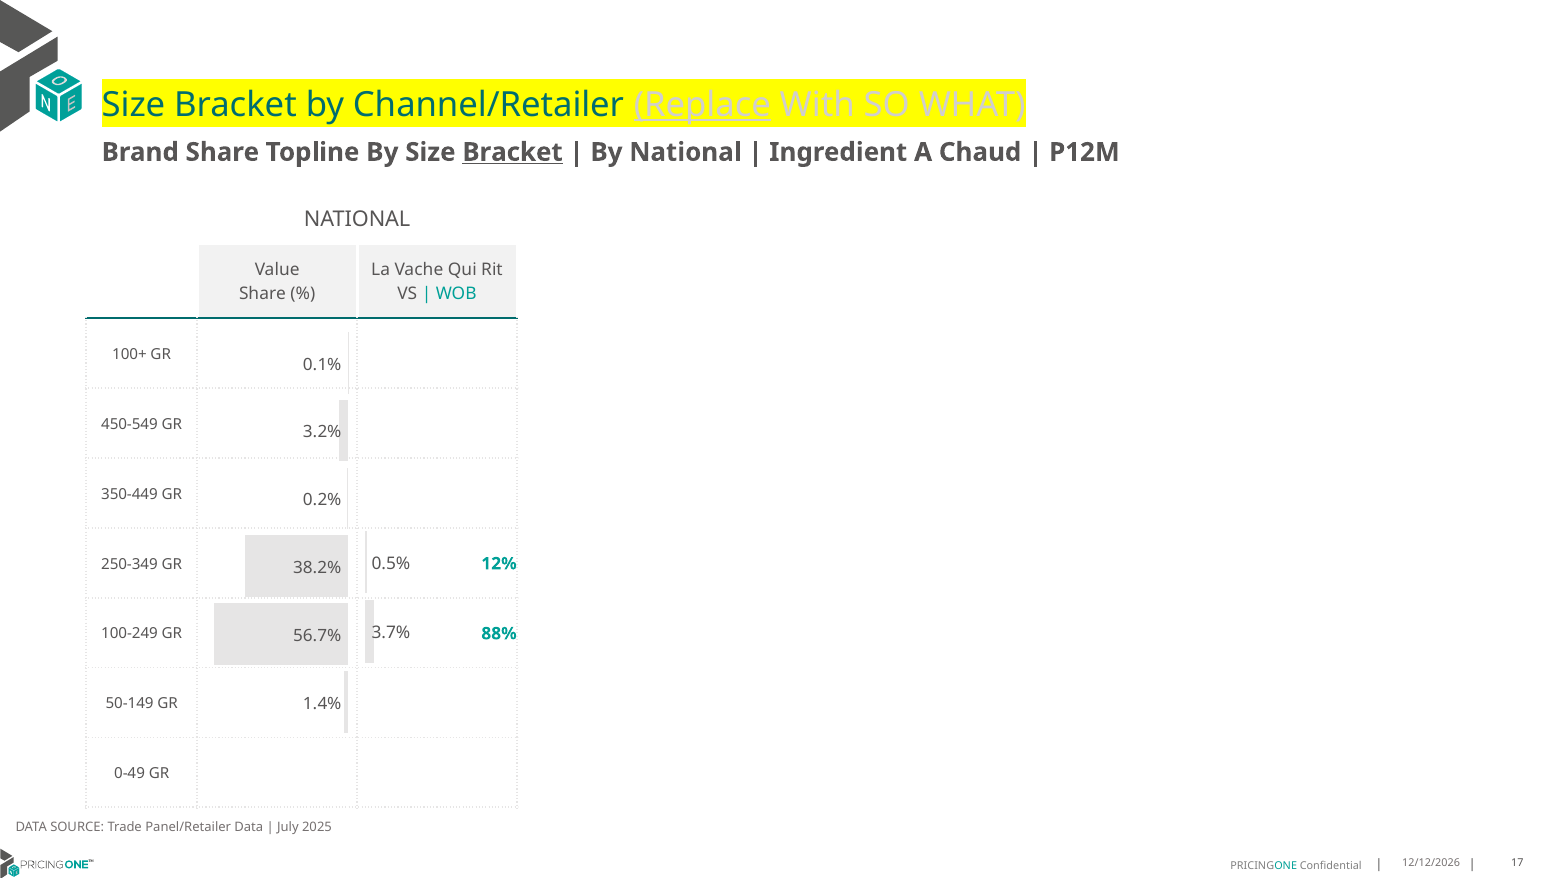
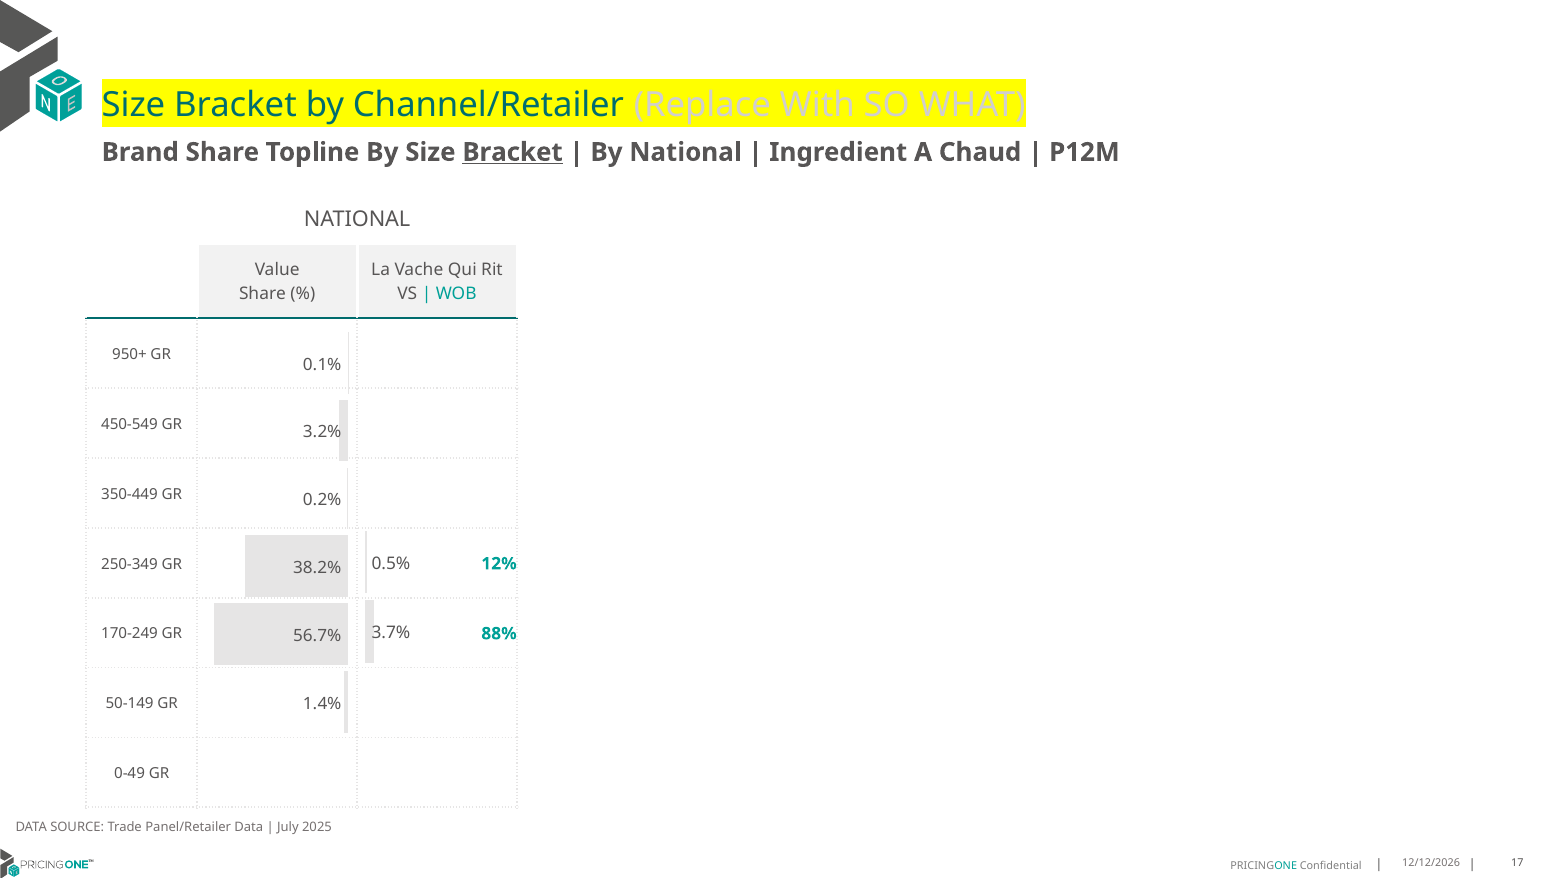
Replace underline: present -> none (702, 105)
100+: 100+ -> 950+ (129, 354)
100-249: 100-249 -> 170-249 (129, 634)
